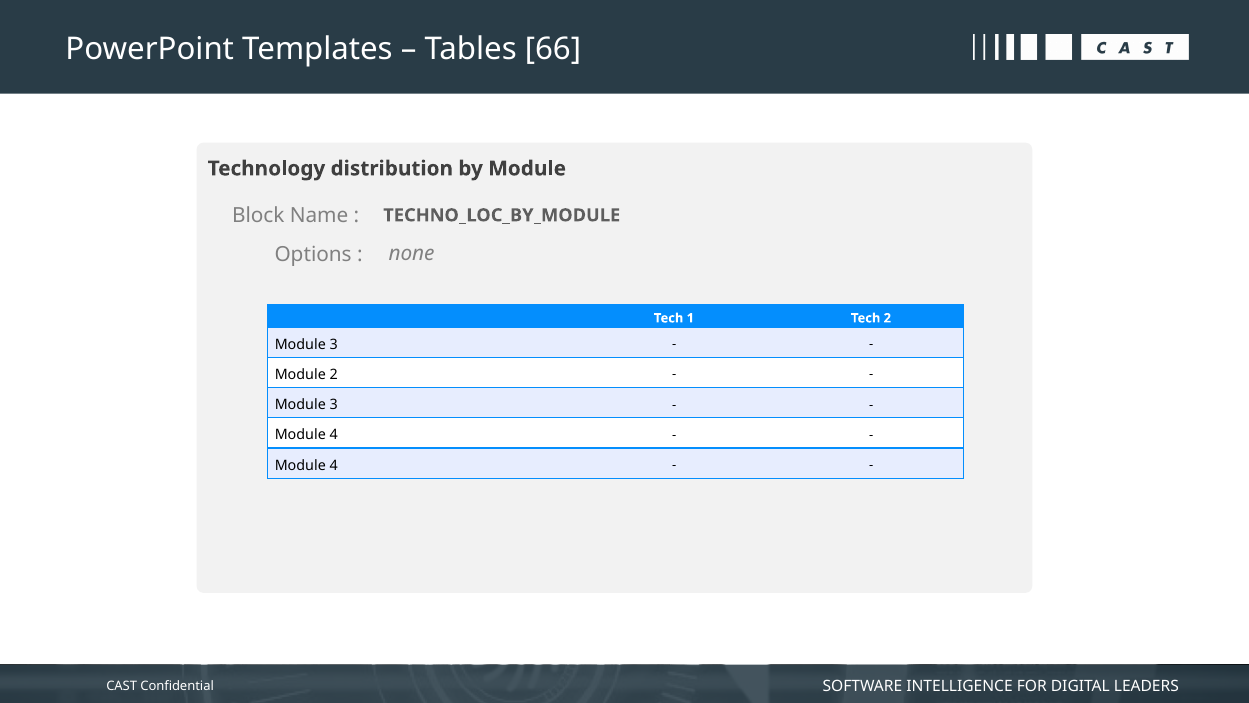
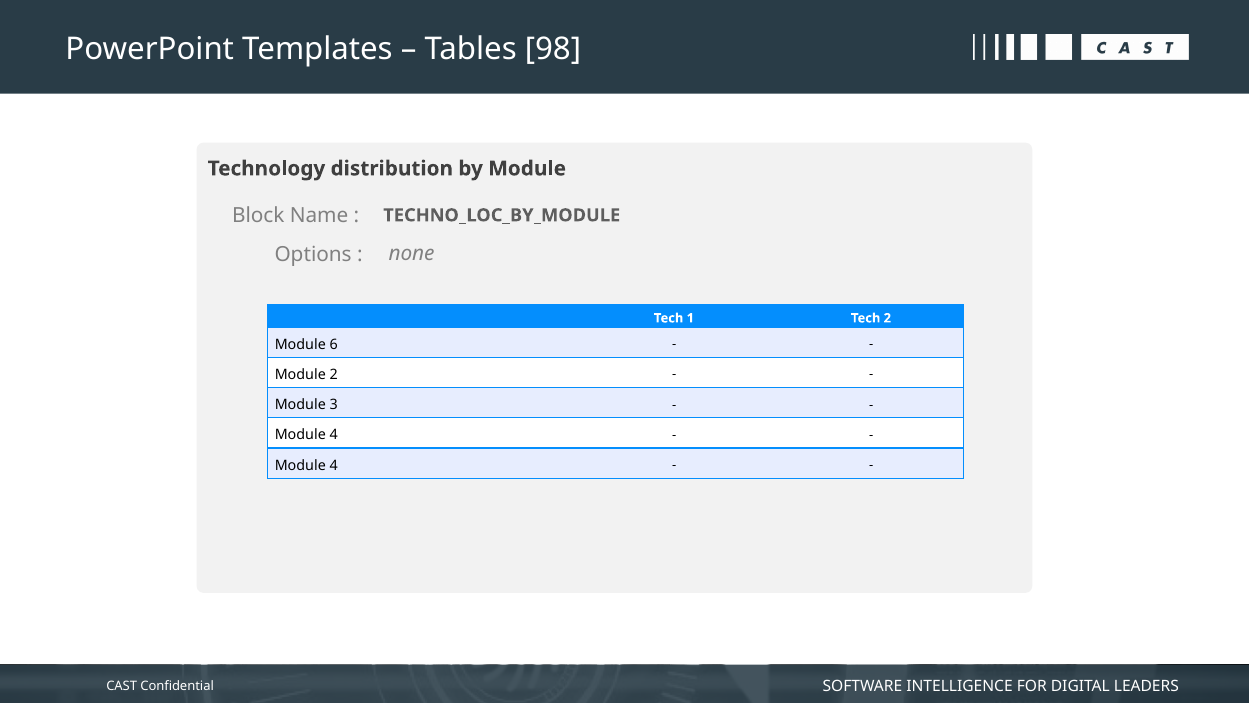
66: 66 -> 98 (553, 49)
3: 3 -> 6 (334, 344)
